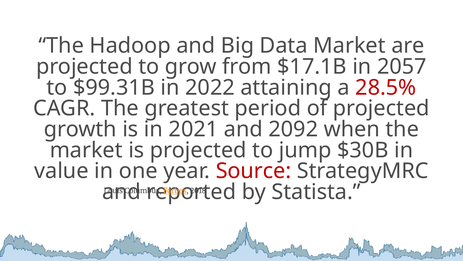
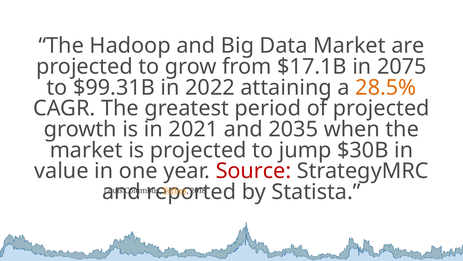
2057: 2057 -> 2075 (402, 67)
28.5% colour: red -> orange (386, 87)
2092: 2092 -> 2035 (293, 129)
